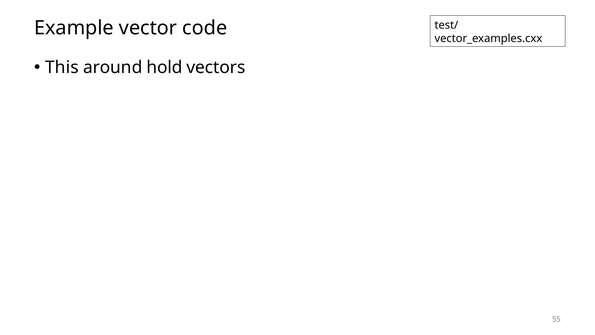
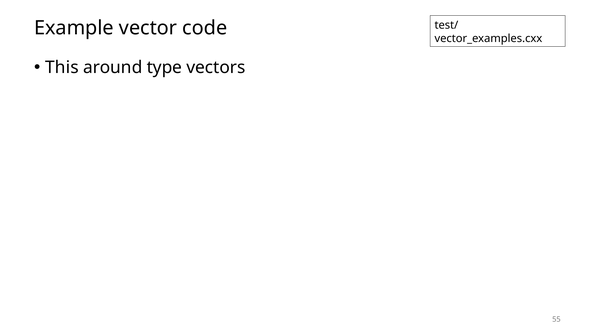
hold: hold -> type (164, 67)
